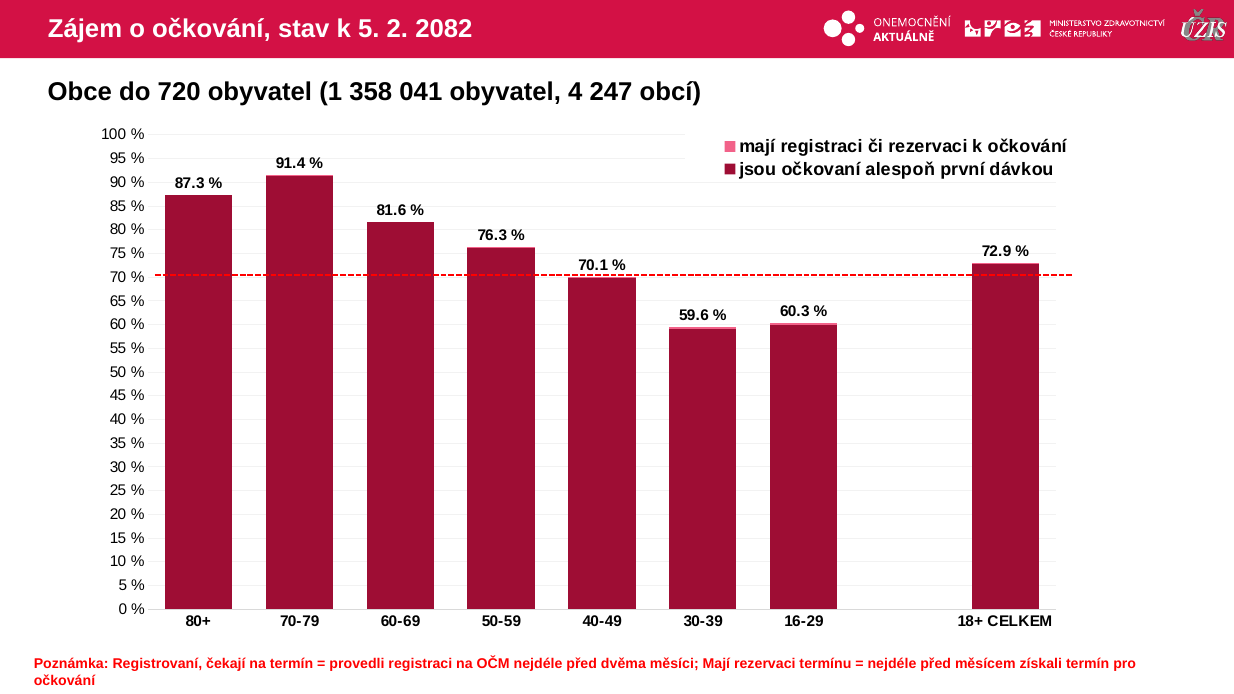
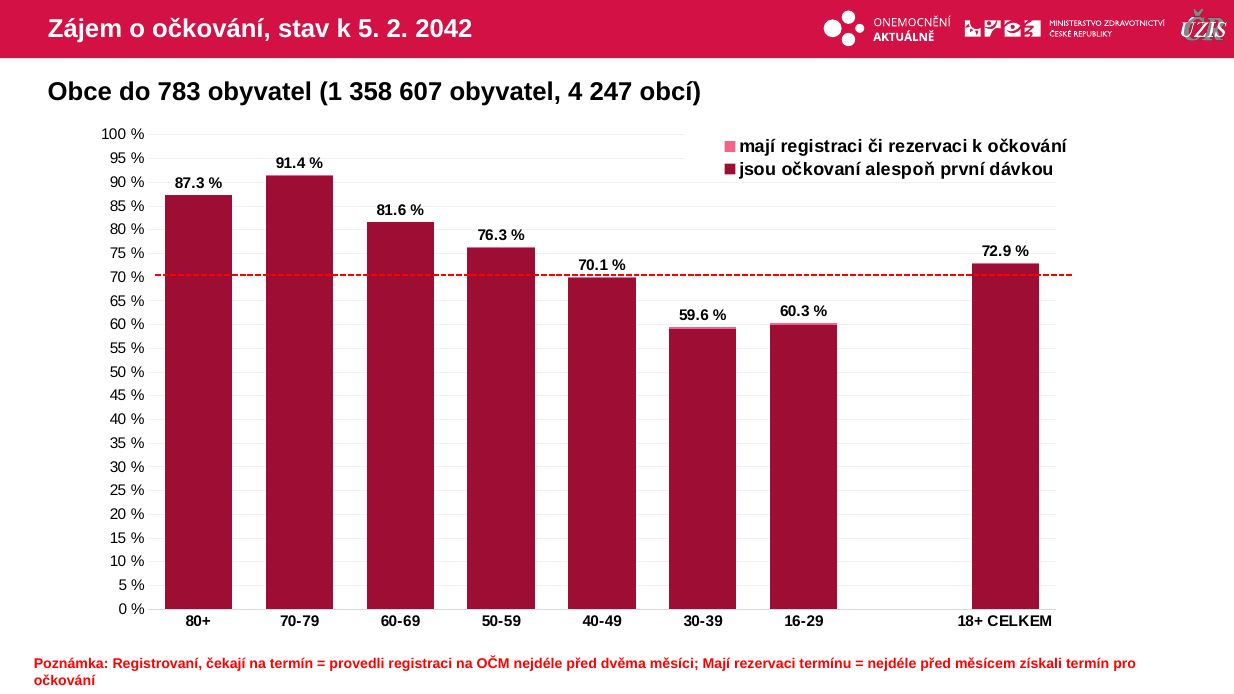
2082: 2082 -> 2042 (444, 29)
720: 720 -> 783 (179, 92)
041: 041 -> 607 (421, 92)
